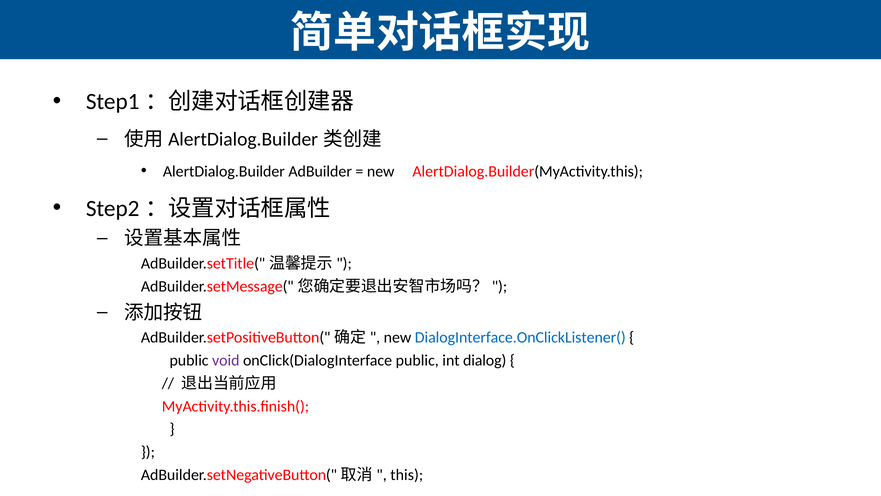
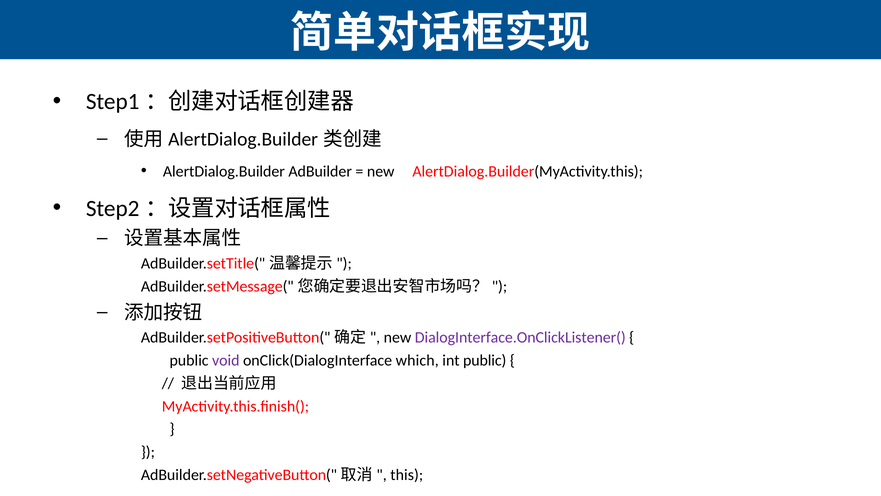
DialogInterface.OnClickListener( colour: blue -> purple (520, 337)
onClick(DialogInterface public: public -> which (417, 360)
int dialog: dialog -> public (485, 360)
